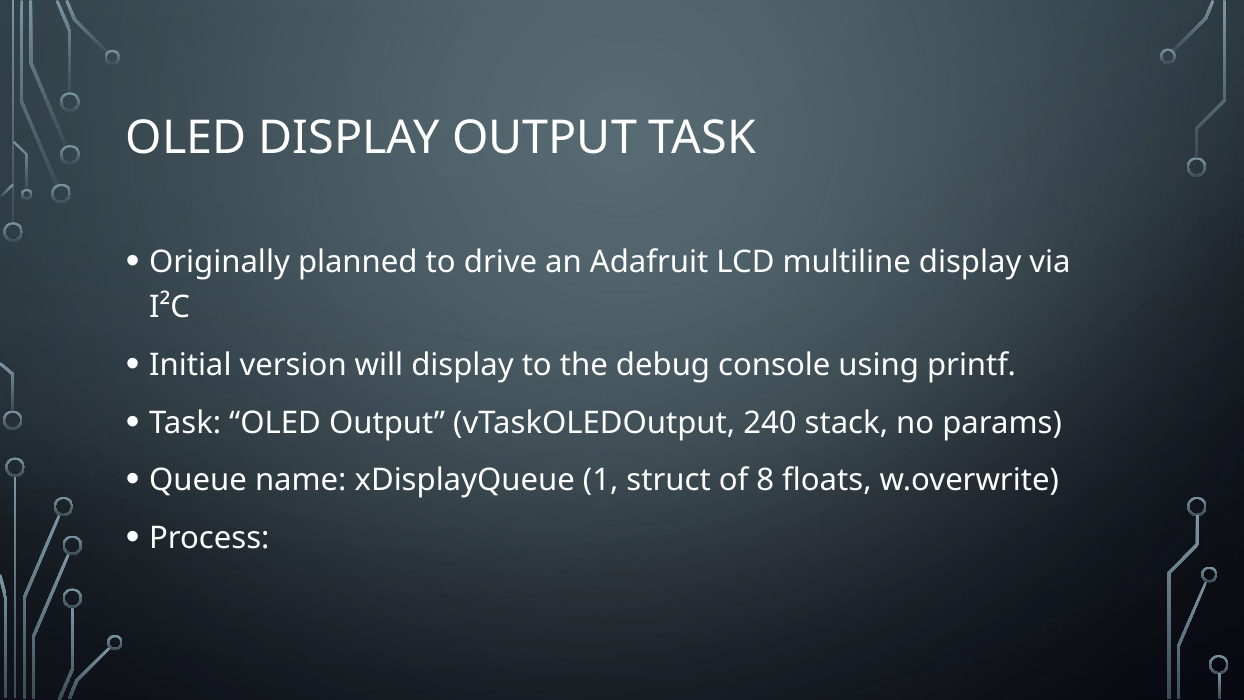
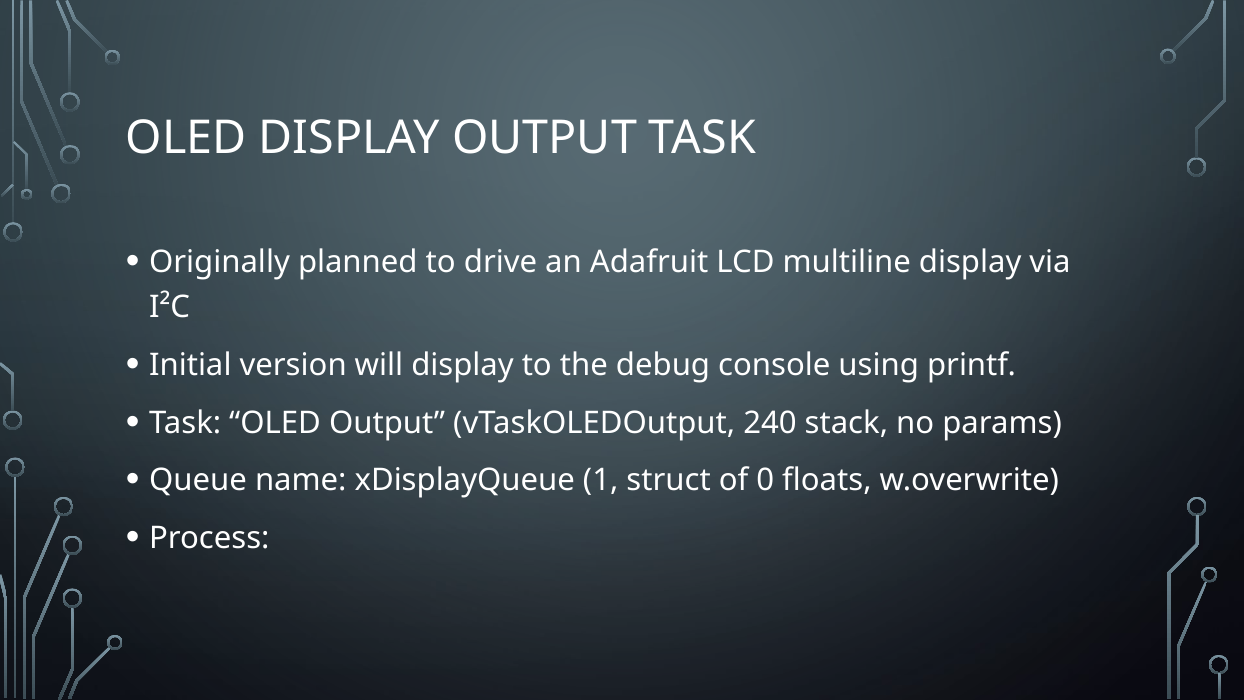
8: 8 -> 0 (765, 481)
